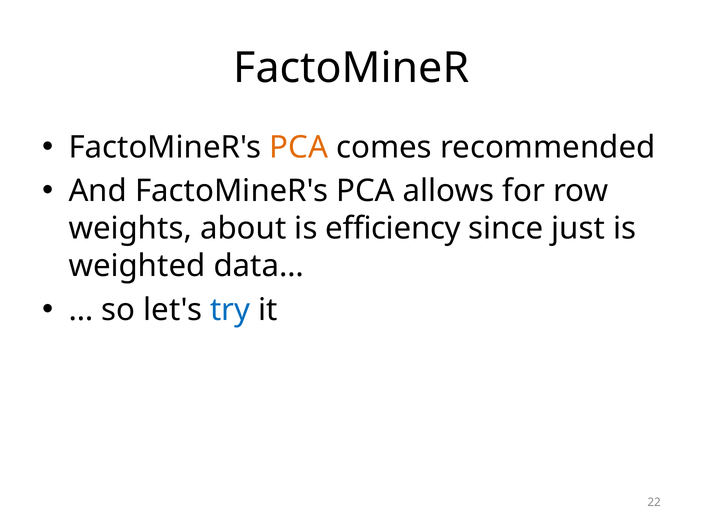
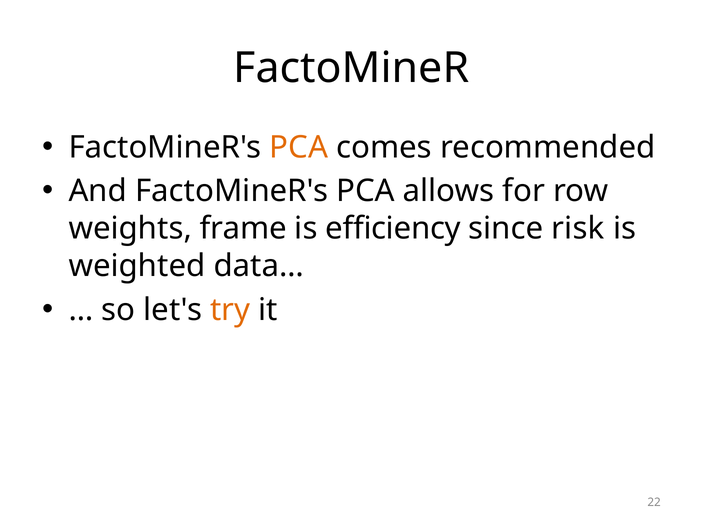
about: about -> frame (243, 229)
just: just -> risk (578, 229)
try colour: blue -> orange (230, 310)
